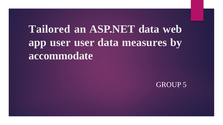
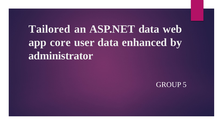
app user: user -> core (60, 43)
measures: measures -> enhanced (144, 43)
accommodate: accommodate -> administrator (61, 56)
